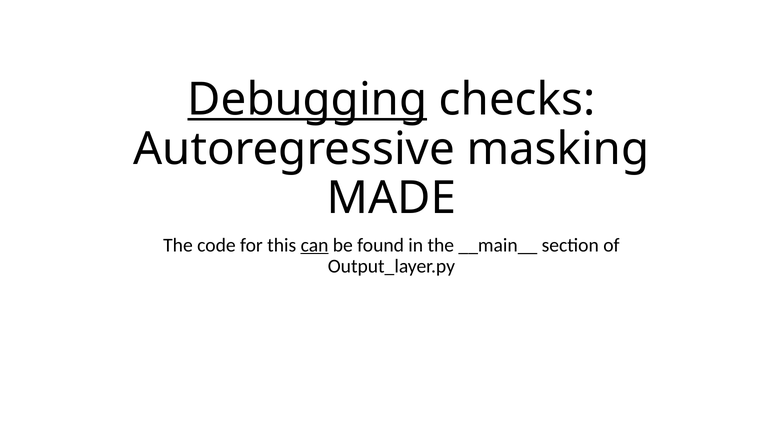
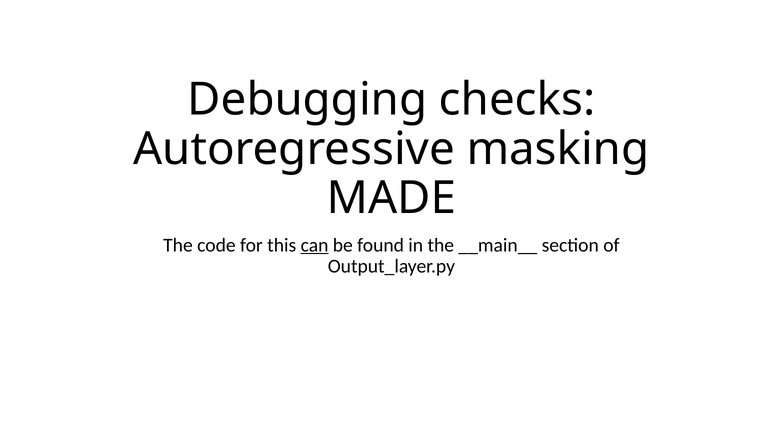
Debugging underline: present -> none (307, 99)
